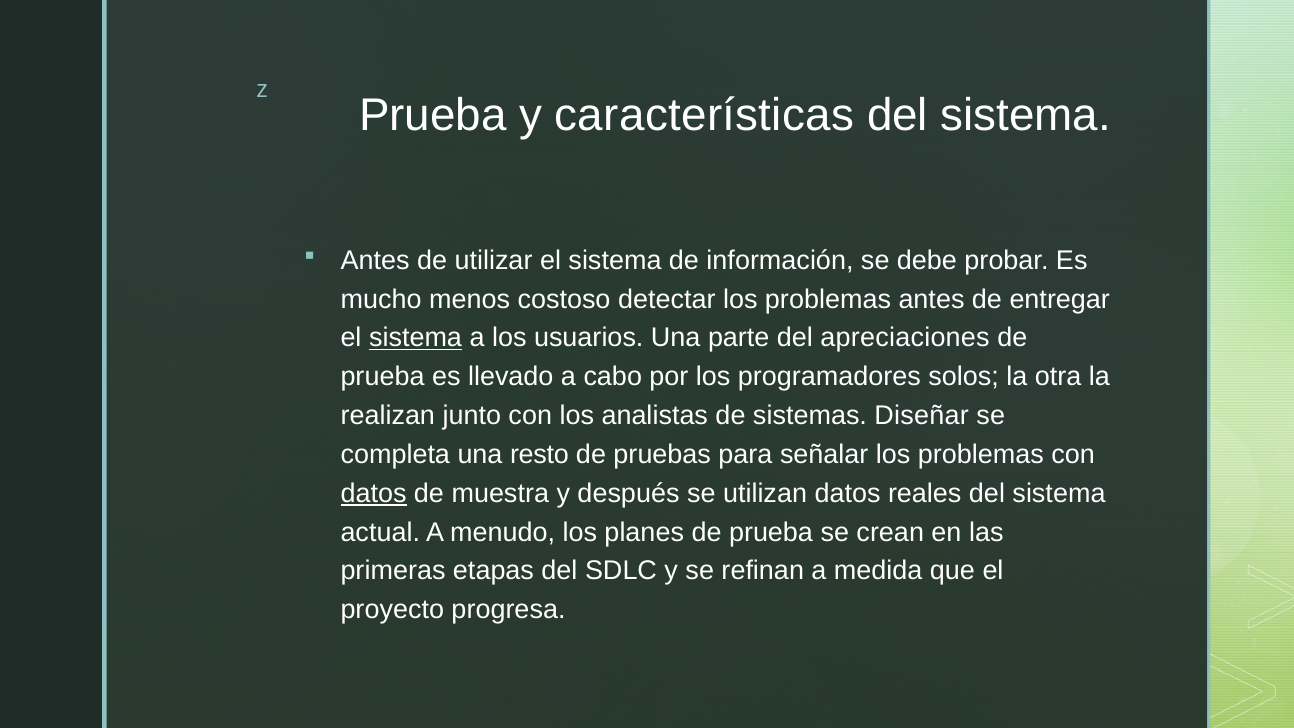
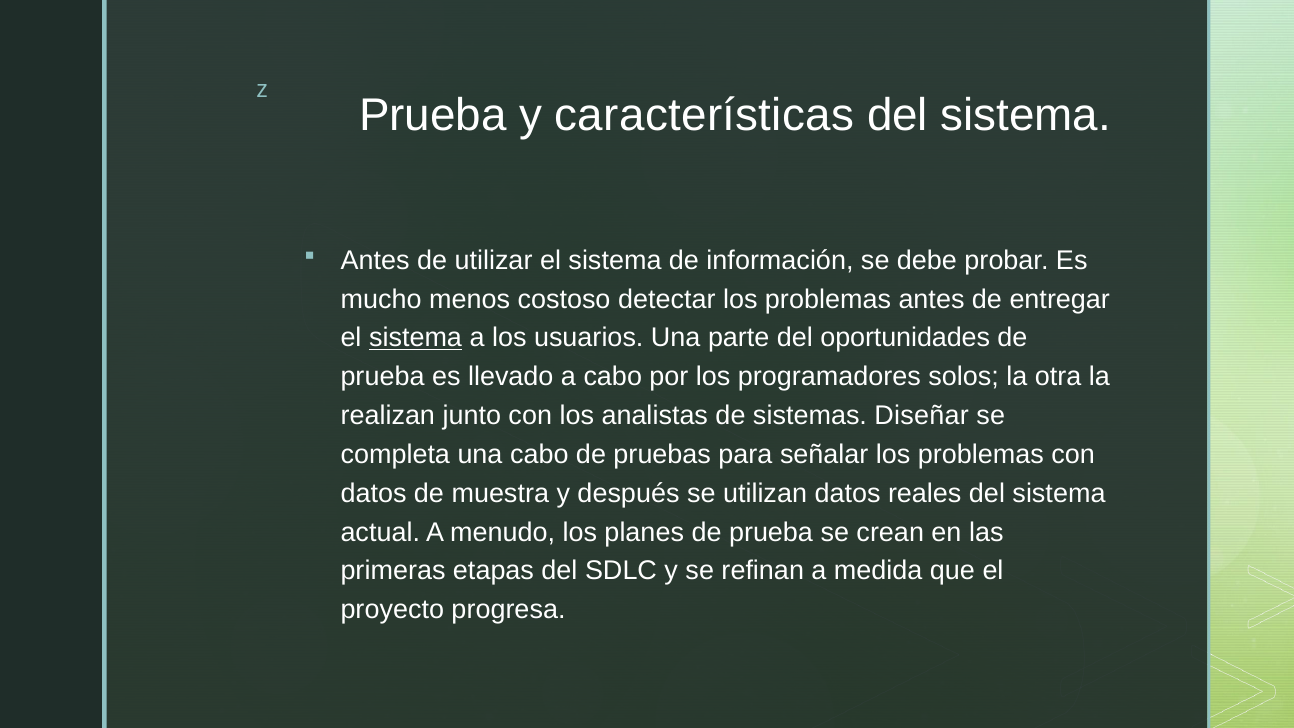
apreciaciones: apreciaciones -> oportunidades (905, 338)
una resto: resto -> cabo (539, 454)
datos underline: present -> none (374, 493)
